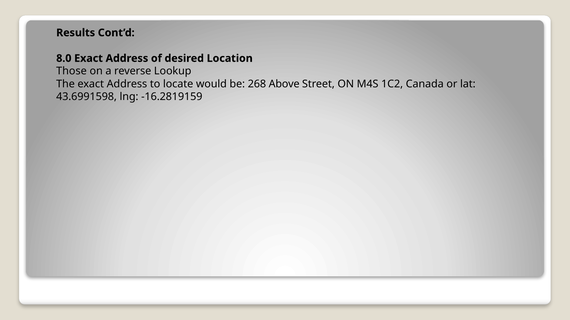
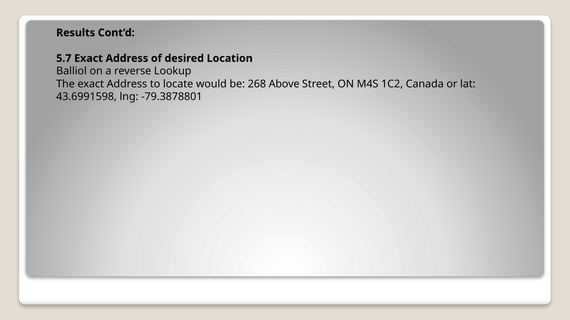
8.0: 8.0 -> 5.7 (64, 58)
Those: Those -> Balliol (72, 71)
-16.2819159: -16.2819159 -> -79.3878801 (172, 97)
